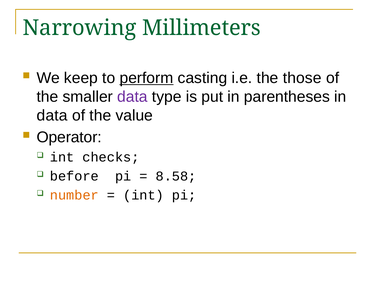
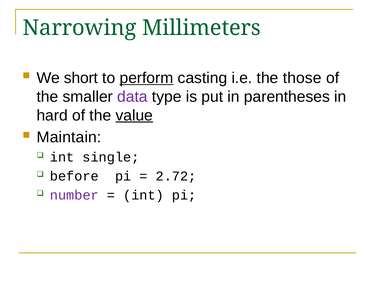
keep: keep -> short (81, 78)
data: data -> hard (52, 115)
value underline: none -> present (134, 115)
Operator: Operator -> Maintain (69, 137)
checks: checks -> single (111, 157)
8.58: 8.58 -> 2.72 (176, 176)
number colour: orange -> purple (74, 195)
